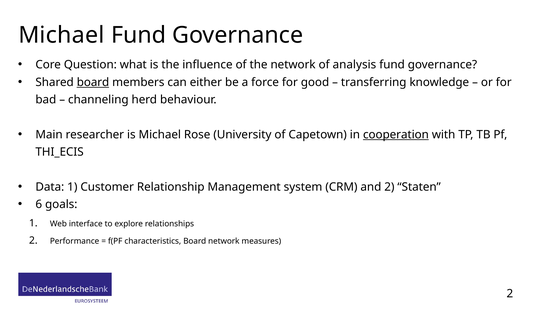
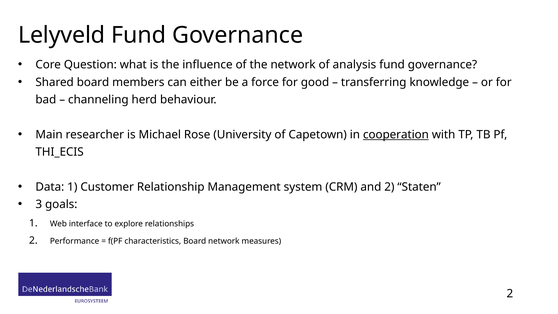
Michael: Michael -> Lelyveld (62, 35)
board underline: present -> none (93, 82)
6: 6 -> 3 (39, 204)
